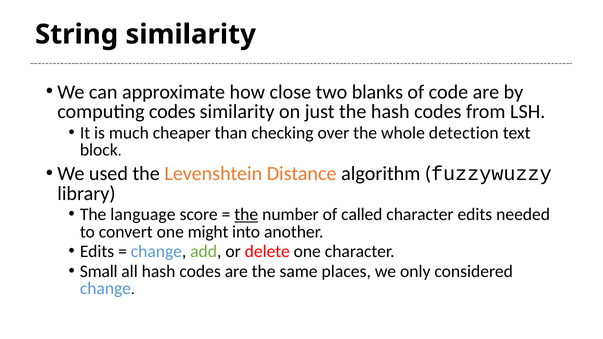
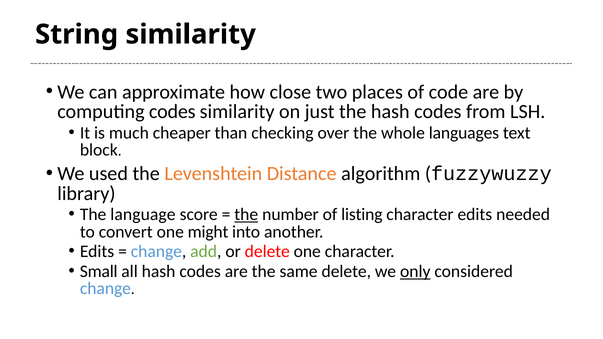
blanks: blanks -> places (377, 92)
detection: detection -> languages (464, 133)
called: called -> listing (362, 215)
same places: places -> delete (346, 272)
only underline: none -> present (415, 272)
